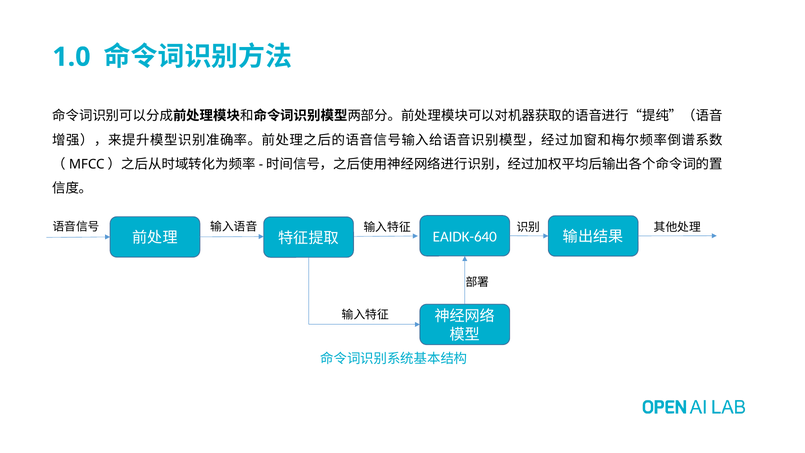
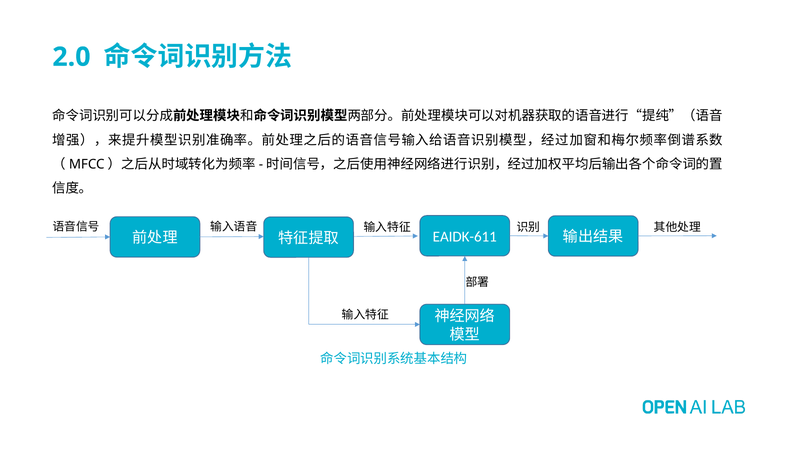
1.0: 1.0 -> 2.0 (71, 57)
EAIDK-640: EAIDK-640 -> EAIDK-611 (465, 237)
